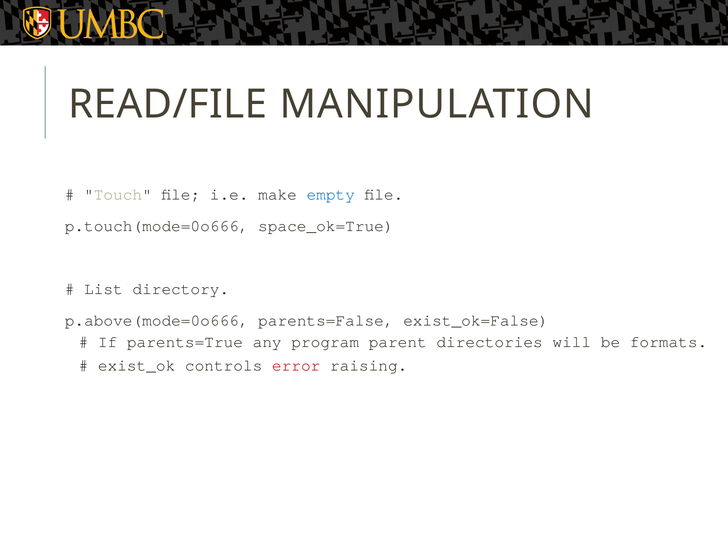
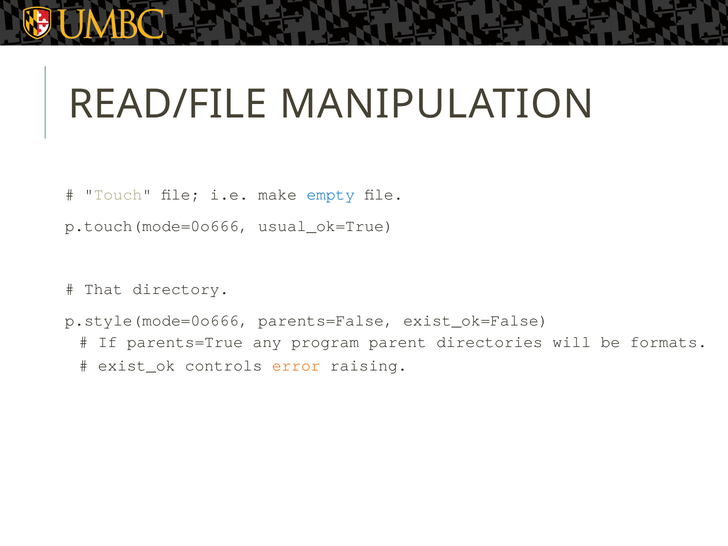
space_ok=True: space_ok=True -> usual_ok=True (326, 226)
List: List -> That (103, 289)
p.above(mode=0o666: p.above(mode=0o666 -> p.style(mode=0o666 (157, 321)
error colour: red -> orange (296, 366)
